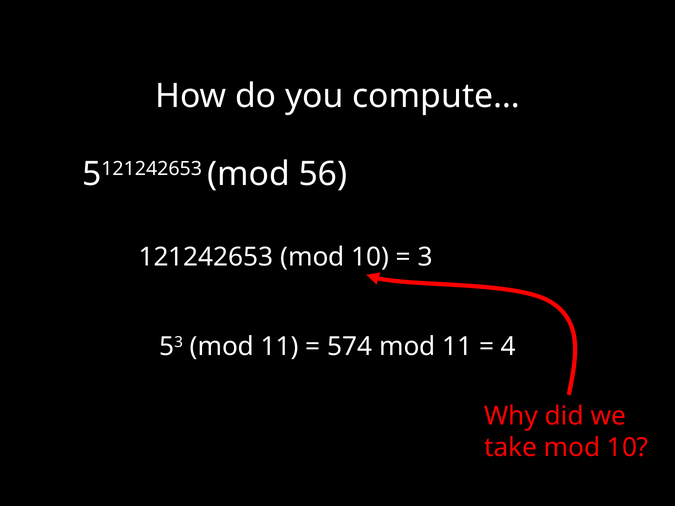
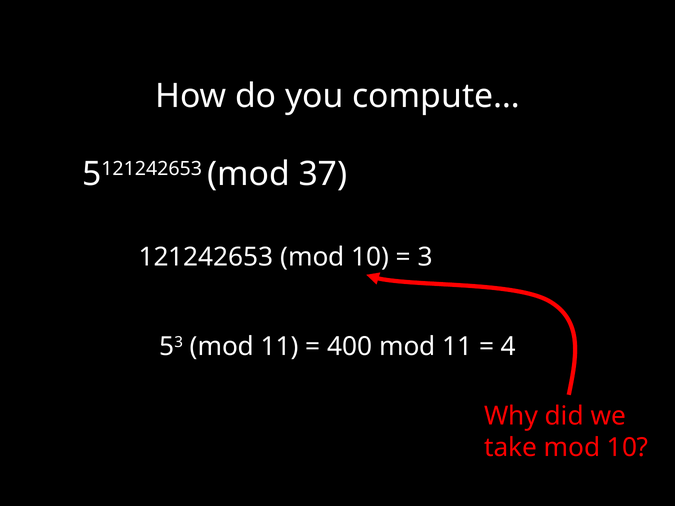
56: 56 -> 37 (323, 174)
574: 574 -> 400 (350, 347)
